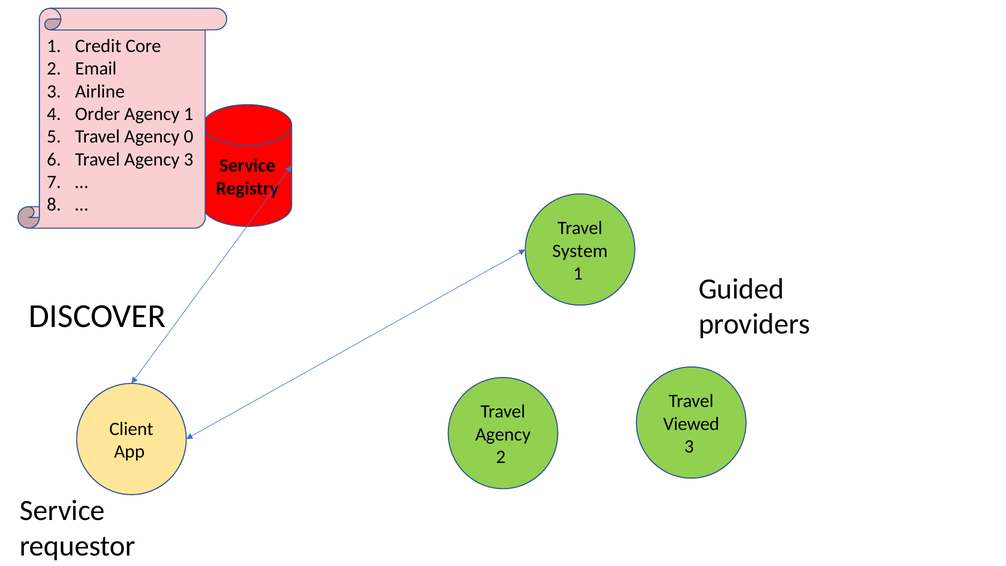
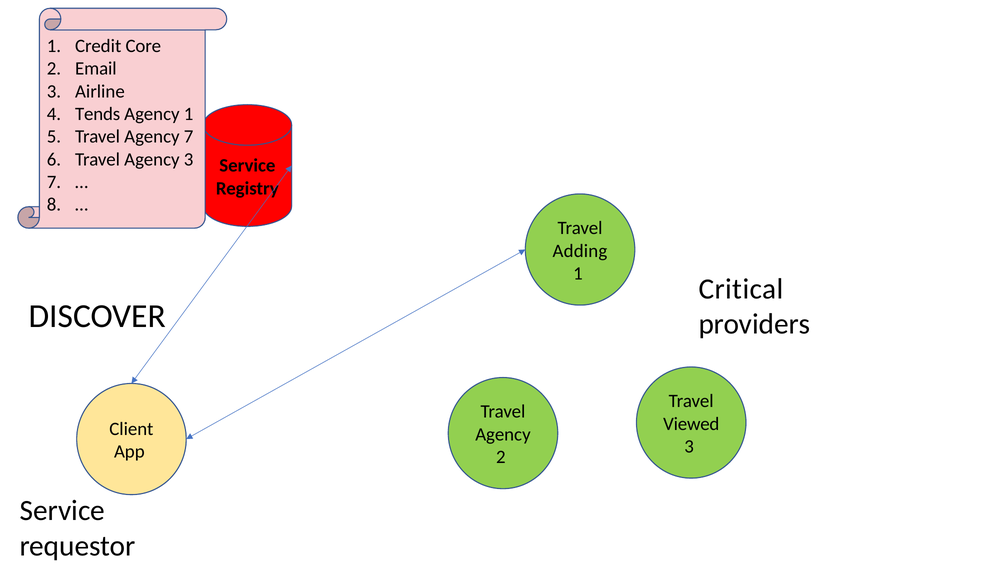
Order: Order -> Tends (98, 114)
Agency 0: 0 -> 7 (189, 137)
System: System -> Adding (580, 251)
Guided: Guided -> Critical (741, 289)
